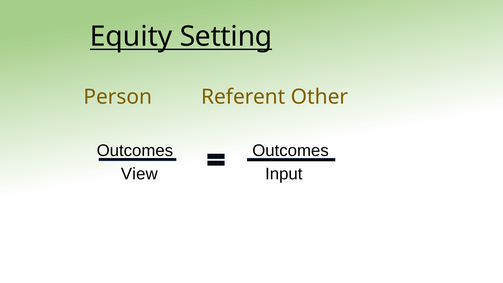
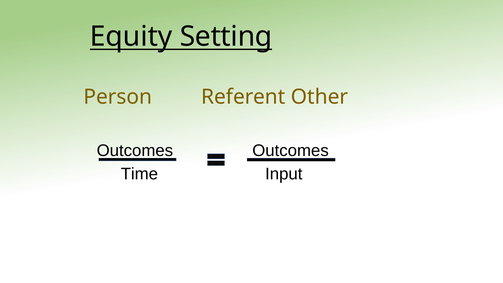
View: View -> Time (139, 174)
